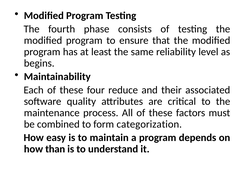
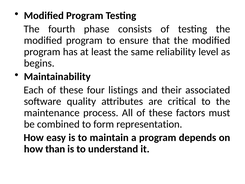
reduce: reduce -> listings (123, 90)
categorization: categorization -> representation (149, 124)
